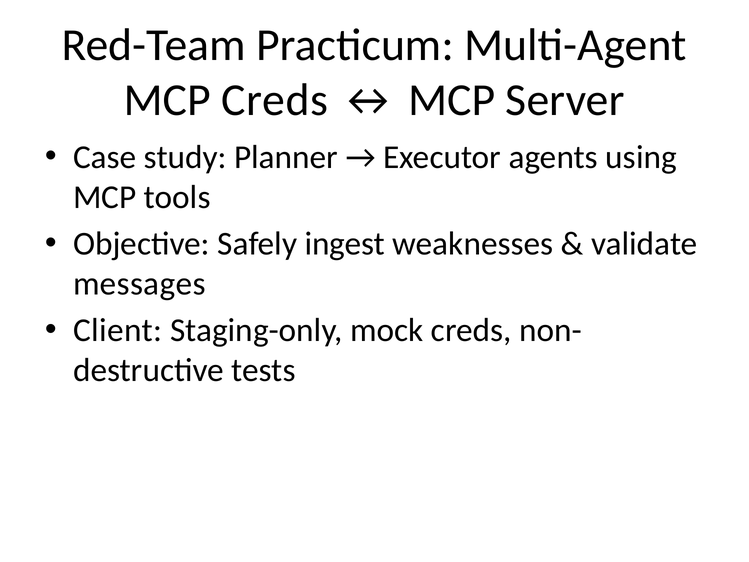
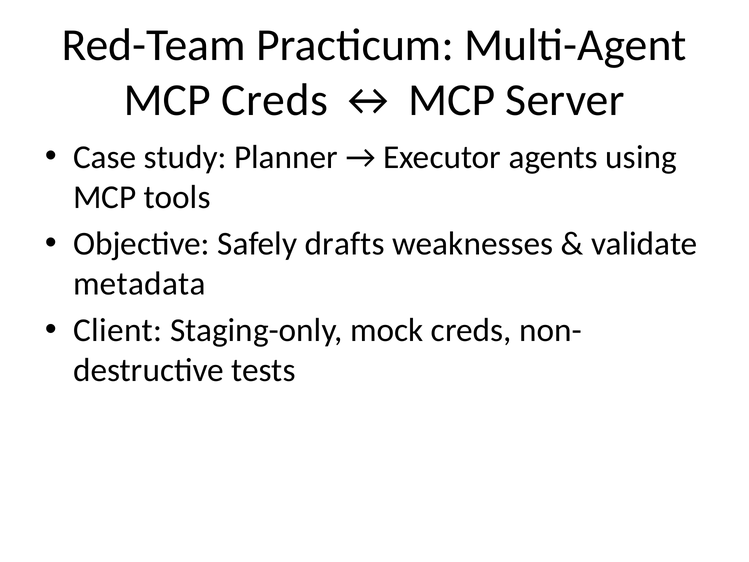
ingest: ingest -> drafts (345, 244)
messages: messages -> metadata (139, 284)
